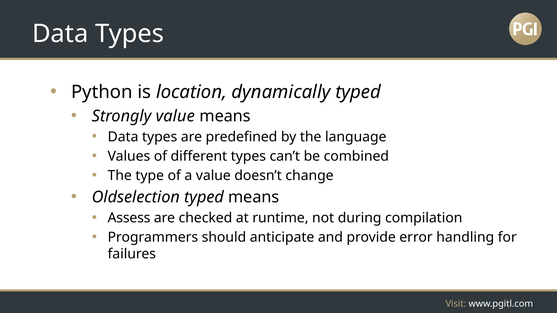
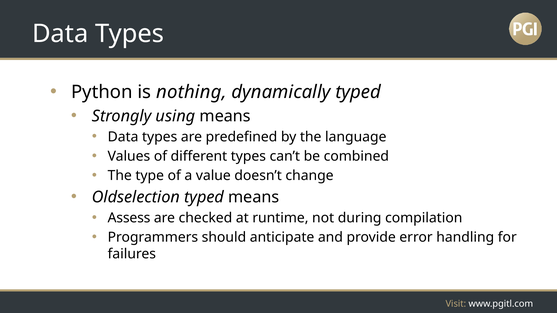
location: location -> nothing (191, 92)
Strongly value: value -> using (175, 116)
